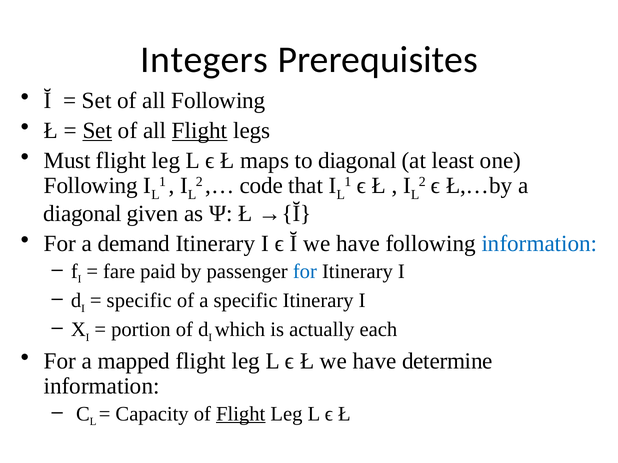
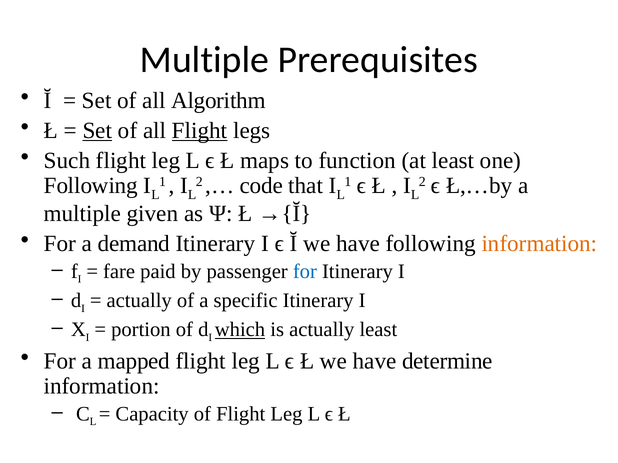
Integers: Integers -> Multiple (205, 60)
all Following: Following -> Algorithm (218, 101)
Must: Must -> Such (67, 161)
to diagonal: diagonal -> function (357, 161)
diagonal: diagonal -> multiple (82, 214)
information colour: blue -> orange (539, 244)
specific: specific -> actually (139, 301)
which underline: none -> present (240, 330)
actually each: each -> least (378, 330)
Flight underline: present -> none (241, 414)
